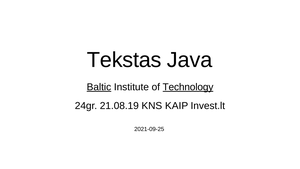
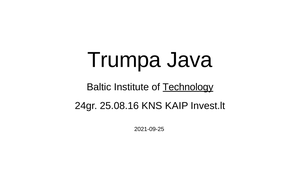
Tekstas: Tekstas -> Trumpa (124, 60)
Baltic underline: present -> none (99, 87)
21.08.19: 21.08.19 -> 25.08.16 (119, 106)
